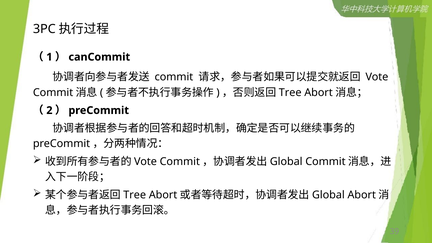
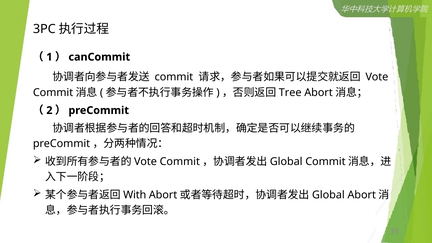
Tree: Tree -> With (135, 195)
